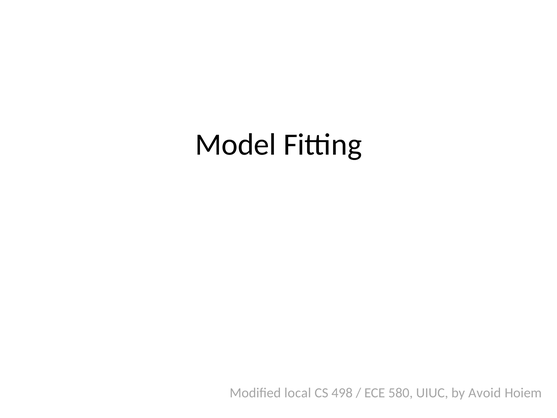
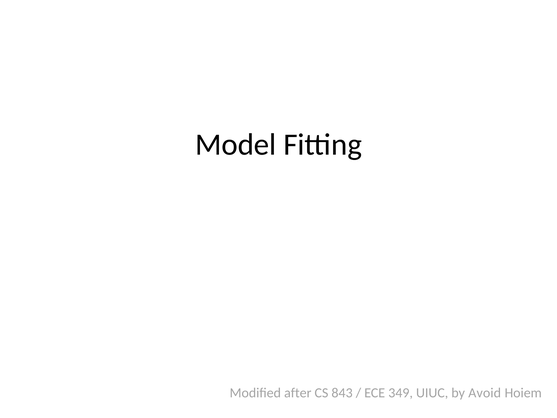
local: local -> after (298, 393)
498: 498 -> 843 (342, 393)
580: 580 -> 349 (401, 393)
